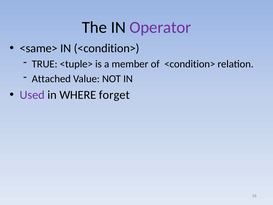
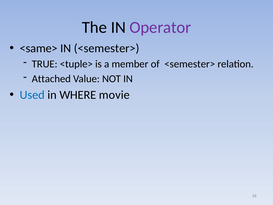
IN <condition>: <condition> -> <semester> (107, 48)
of <condition>: <condition> -> <semester> (190, 64)
Used colour: purple -> blue (32, 95)
forget: forget -> movie (114, 95)
